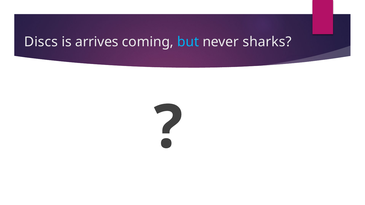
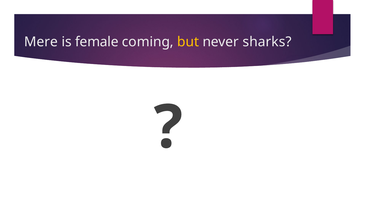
Discs: Discs -> Mere (41, 42)
arrives: arrives -> female (97, 42)
but colour: light blue -> yellow (188, 42)
